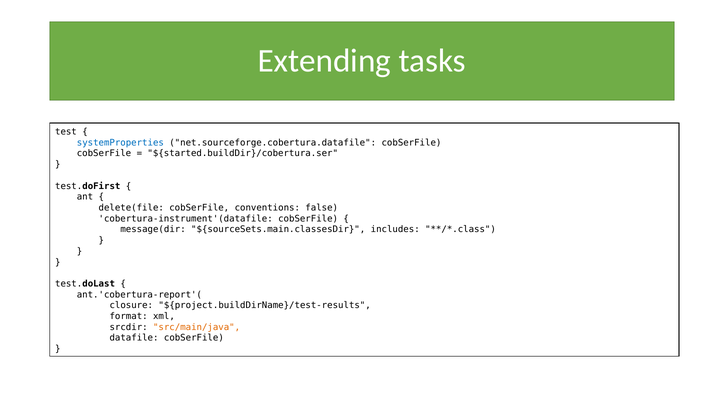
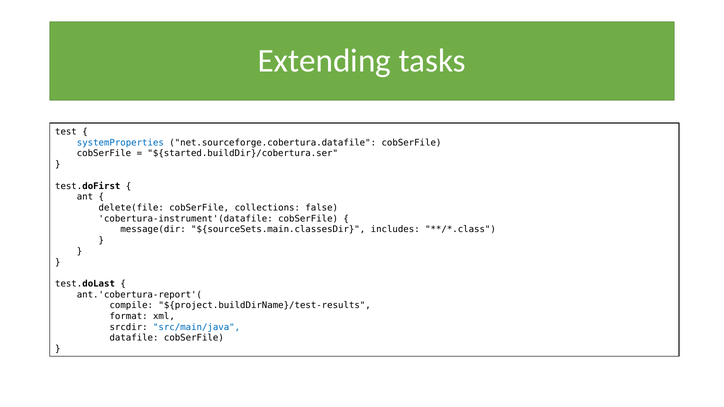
conventions: conventions -> collections (267, 208)
closure: closure -> compile (131, 306)
src/main/java colour: orange -> blue (197, 327)
